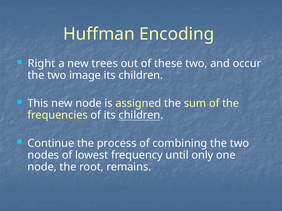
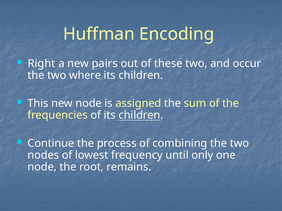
trees: trees -> pairs (105, 64)
image: image -> where (85, 76)
